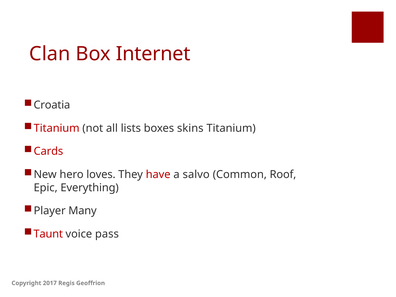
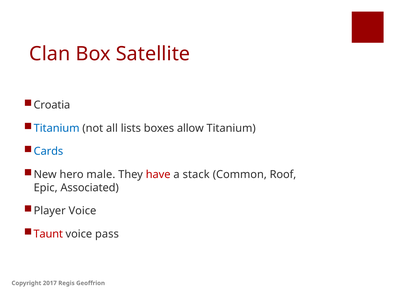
Internet: Internet -> Satellite (153, 54)
Titanium colour: red -> blue (57, 128)
skins: skins -> allow (190, 128)
Cards colour: red -> blue (48, 151)
loves: loves -> male (101, 174)
salvo: salvo -> stack (196, 174)
Everything: Everything -> Associated (90, 188)
Player Many: Many -> Voice (82, 211)
